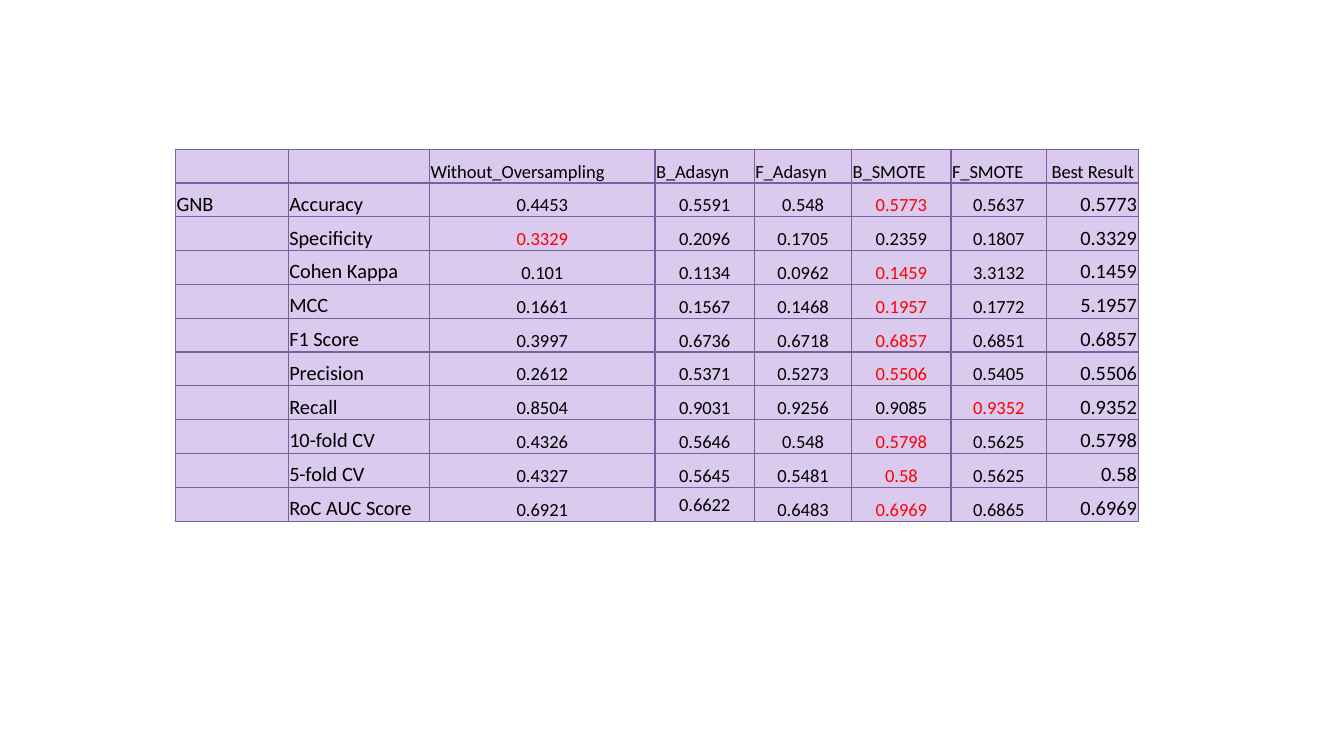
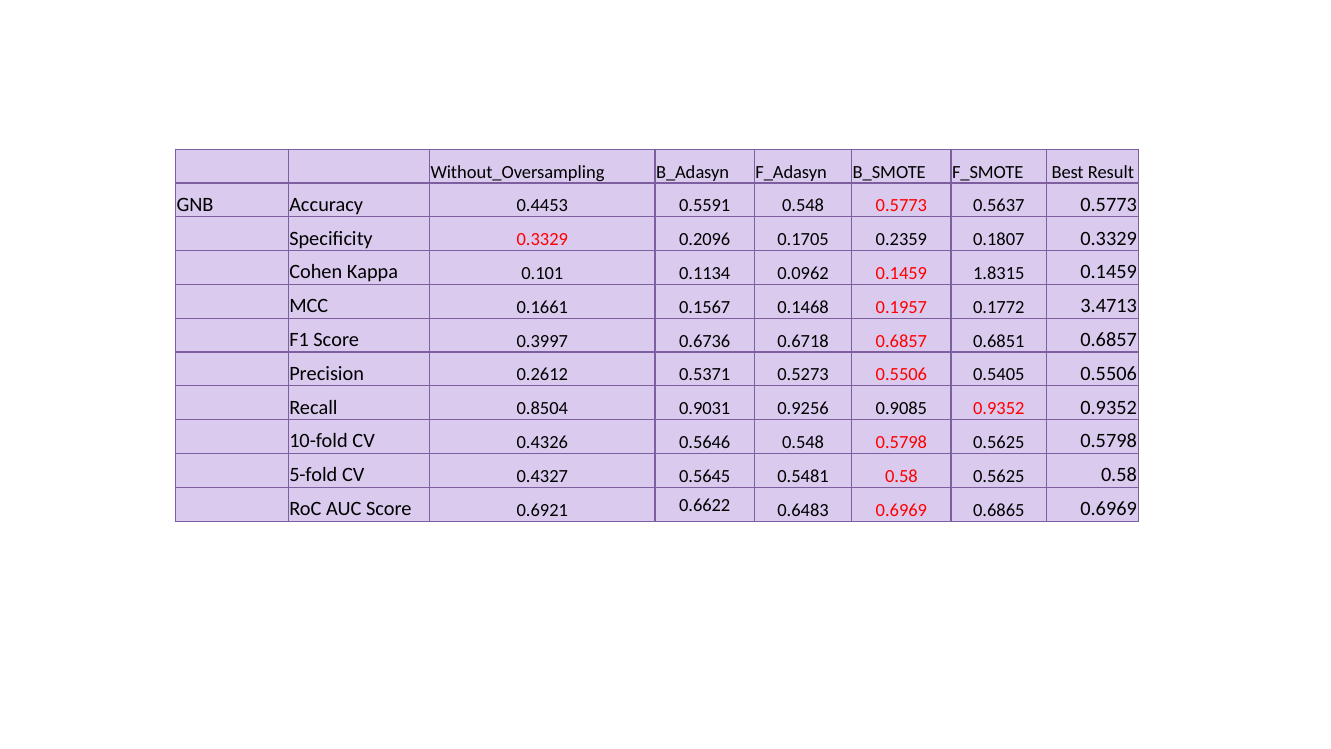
3.3132: 3.3132 -> 1.8315 (999, 273)
5.1957: 5.1957 -> 3.4713 (1109, 306)
